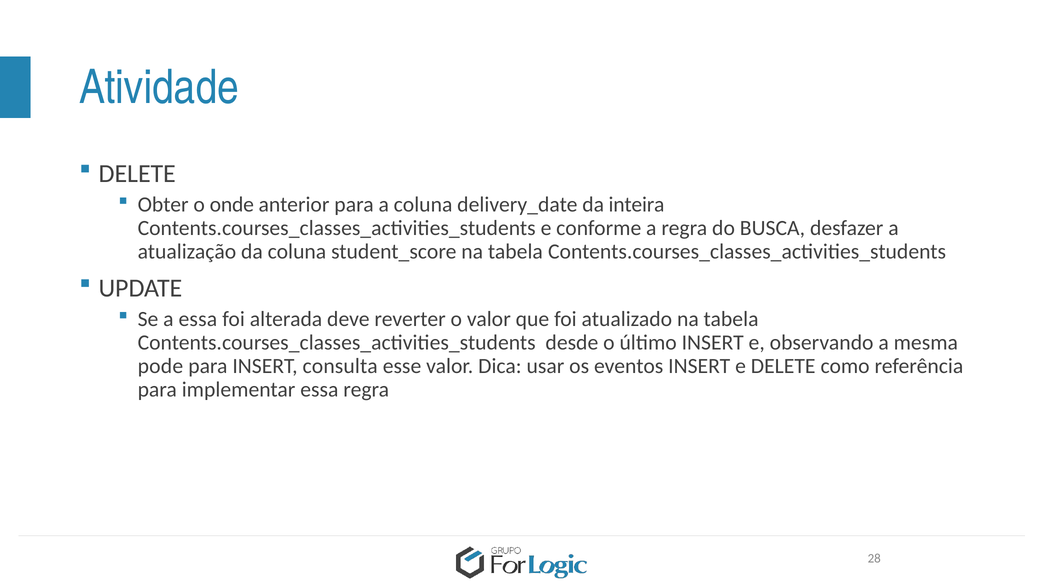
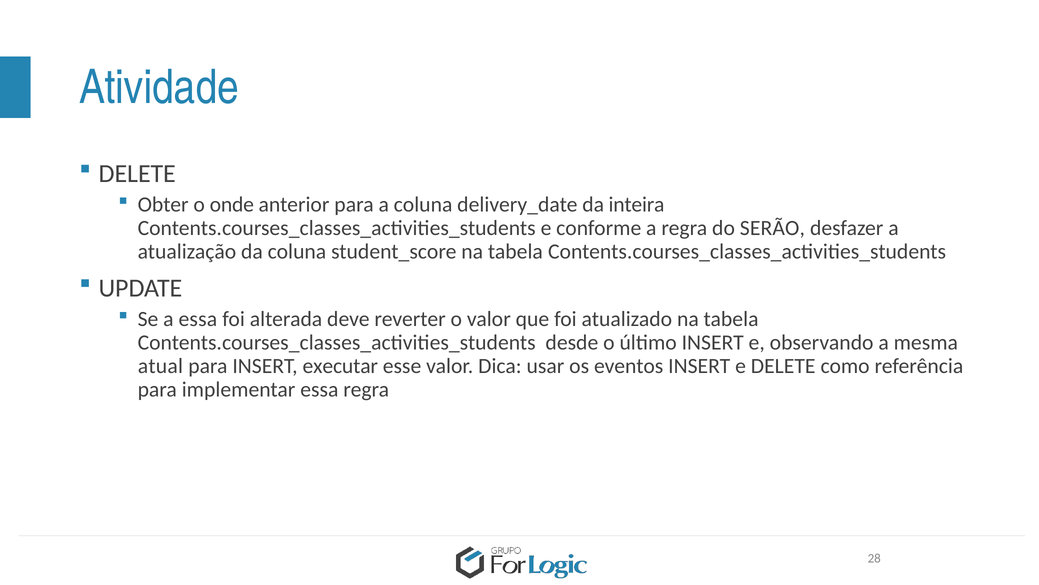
BUSCA: BUSCA -> SERÃO (772, 228)
pode: pode -> atual (160, 366)
consulta: consulta -> executar (340, 366)
